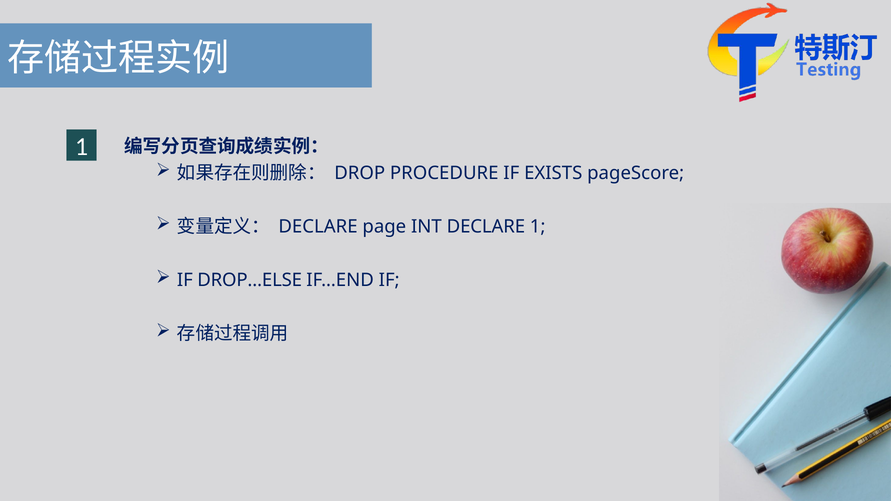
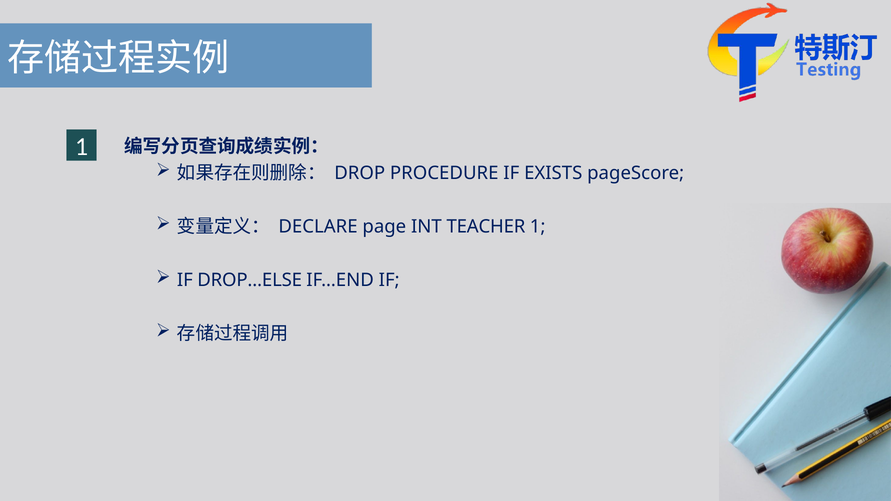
INT DECLARE: DECLARE -> TEACHER (486, 227)
